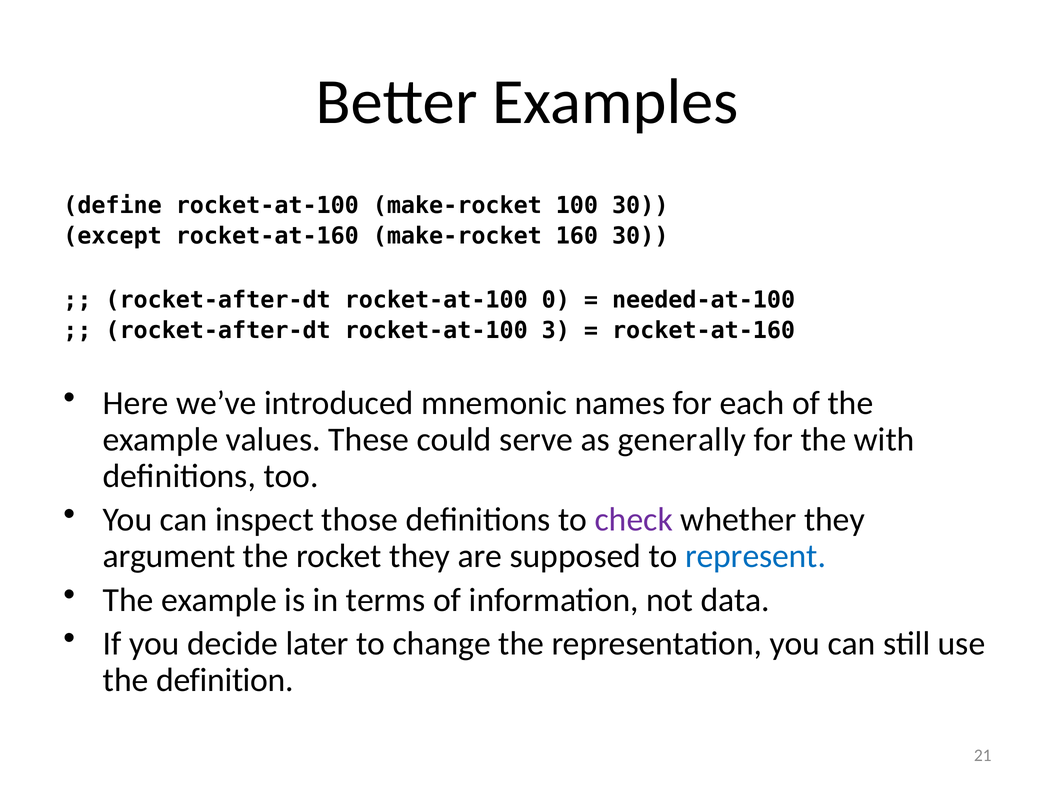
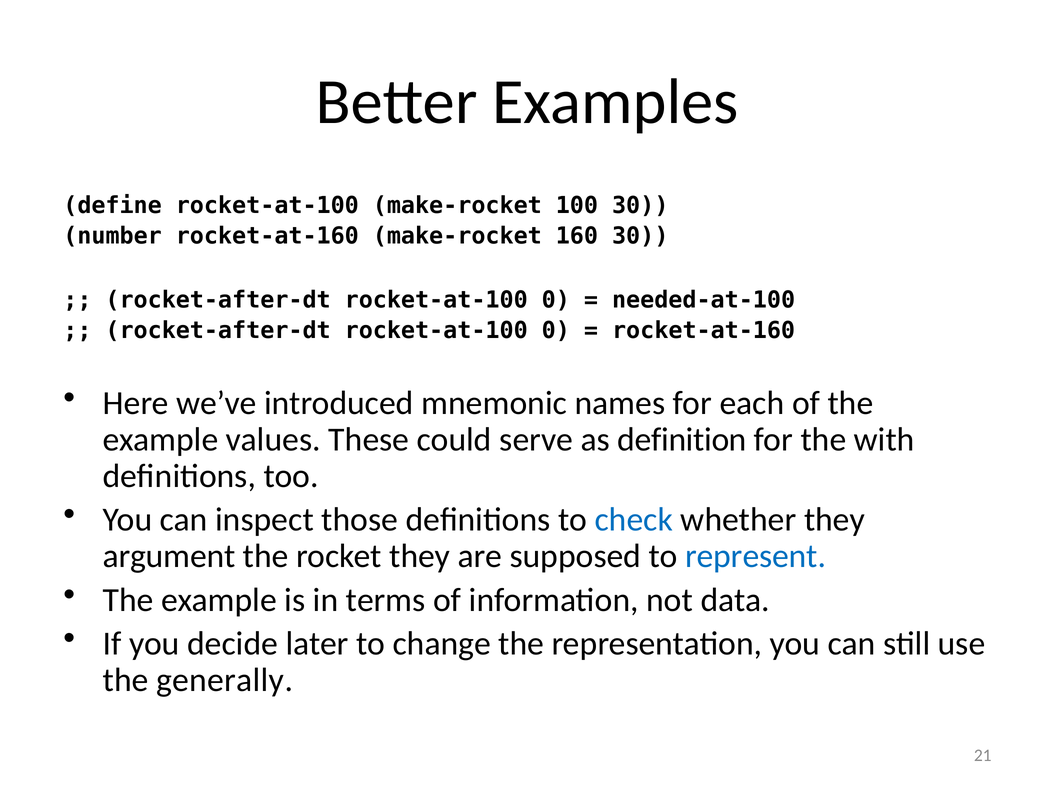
except: except -> number (113, 236)
3: 3 -> 0 (556, 331)
generally: generally -> definition (682, 440)
check colour: purple -> blue (634, 520)
definition: definition -> generally (225, 680)
